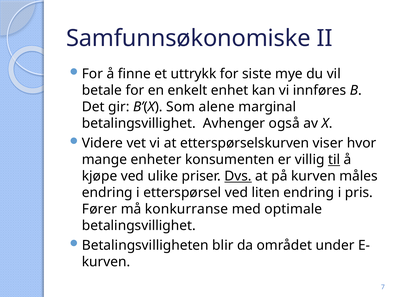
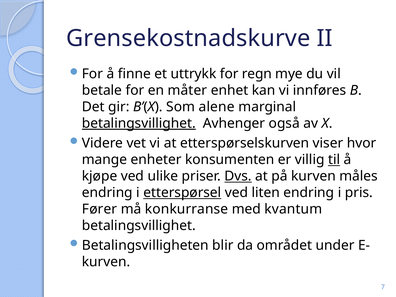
Samfunnsøkonomiske: Samfunnsøkonomiske -> Grensekostnadskurve (188, 38)
siste: siste -> regn (257, 74)
enkelt: enkelt -> måter (187, 90)
betalingsvillighet underline: none -> present (139, 123)
etterspørsel underline: none -> present (182, 193)
optimale: optimale -> kvantum (293, 209)
